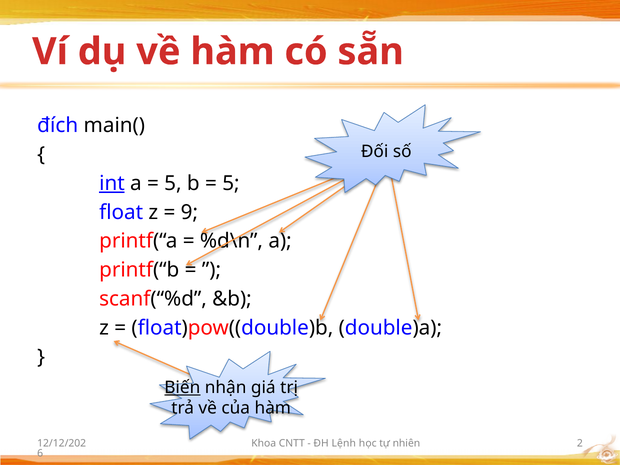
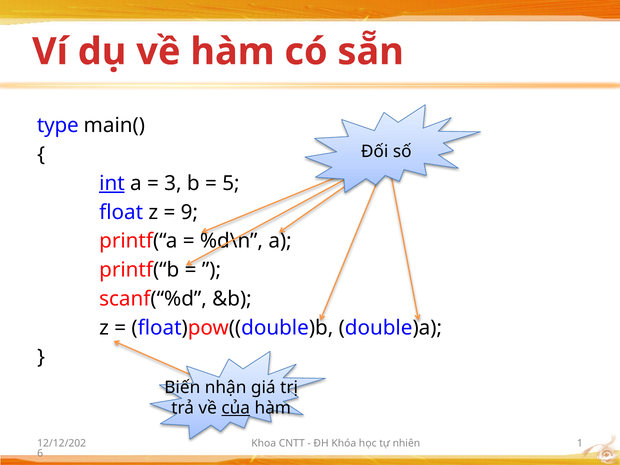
đích: đích -> type (58, 125)
5: 5 -> 3 (173, 183)
Biến underline: present -> none (182, 388)
của underline: none -> present (236, 408)
Lệnh: Lệnh -> Khóa (344, 443)
2: 2 -> 1 (580, 443)
